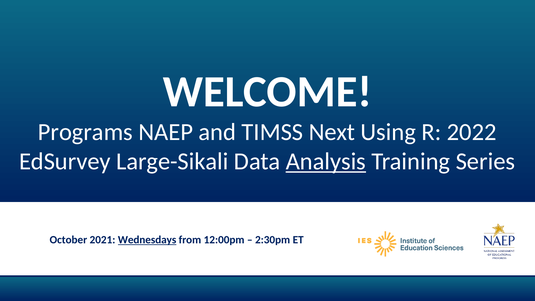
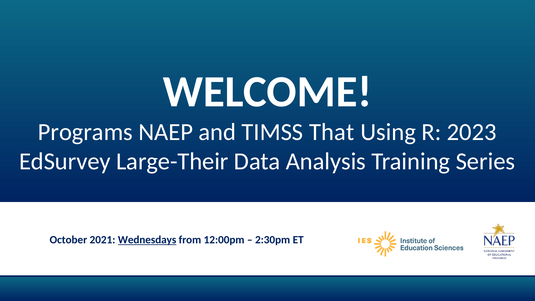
Next: Next -> That (332, 132)
2022: 2022 -> 2023 (472, 132)
Large-Sikali: Large-Sikali -> Large-Their (172, 161)
Analysis underline: present -> none (326, 161)
